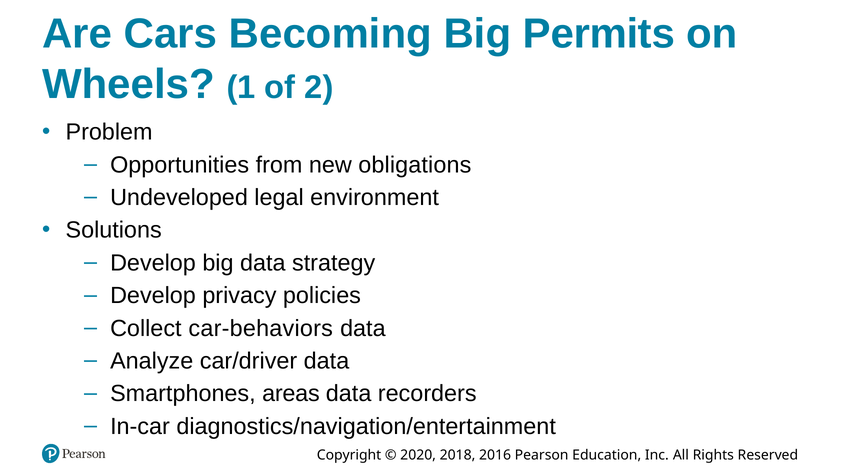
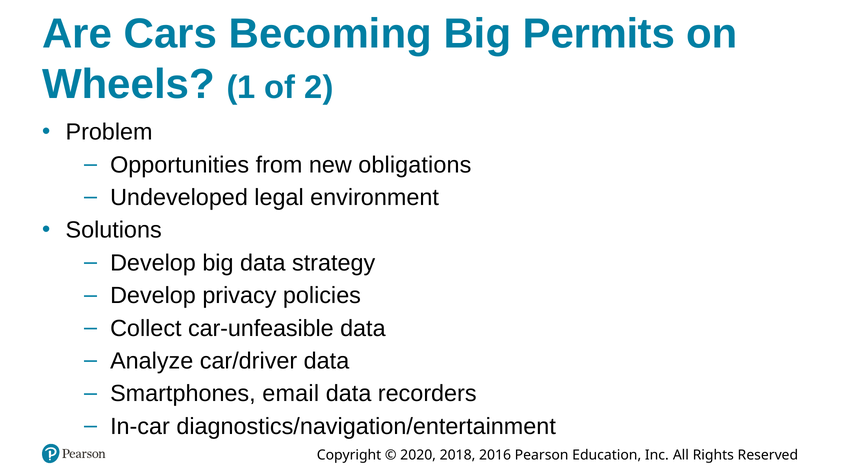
car-behaviors: car-behaviors -> car-unfeasible (261, 328)
areas: areas -> email (291, 394)
